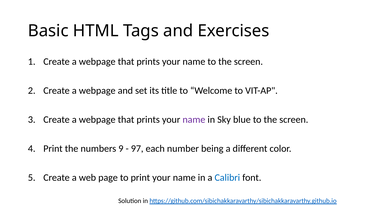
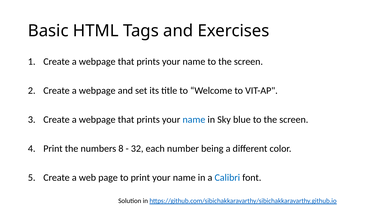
name colour: purple -> blue (194, 120)
9: 9 -> 8 (121, 149)
97: 97 -> 32 (137, 149)
